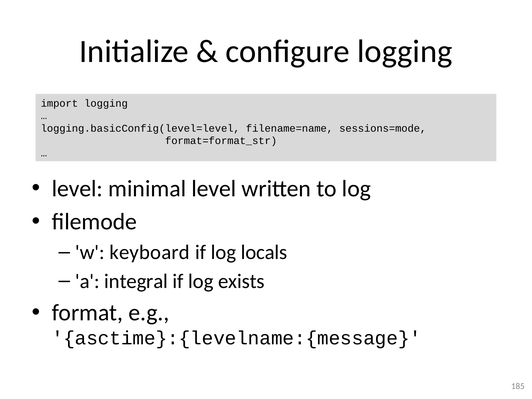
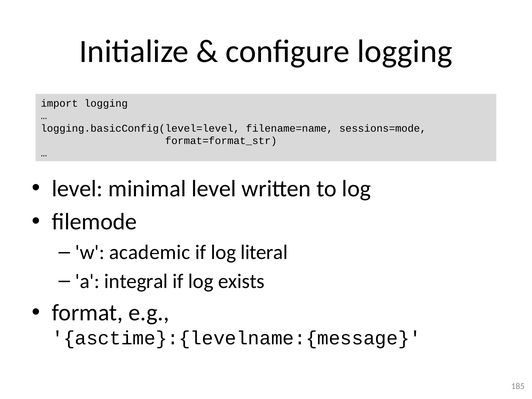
keyboard: keyboard -> academic (150, 252)
locals: locals -> literal (264, 252)
